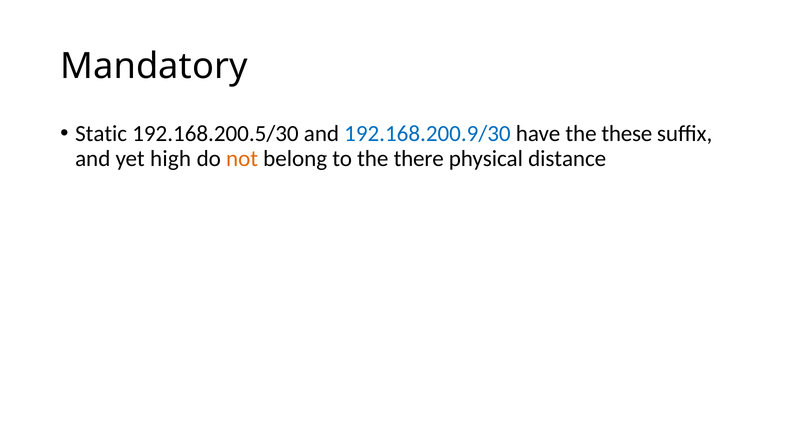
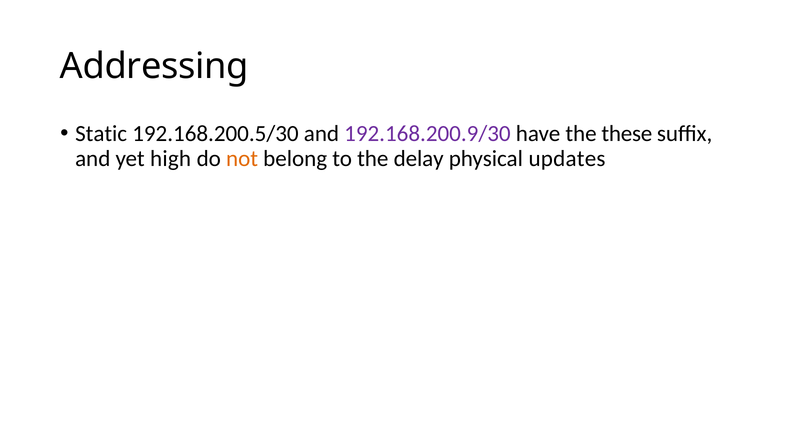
Mandatory: Mandatory -> Addressing (154, 66)
192.168.200.9/30 colour: blue -> purple (427, 134)
there: there -> delay (419, 159)
distance: distance -> updates (567, 159)
